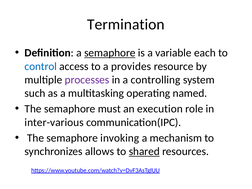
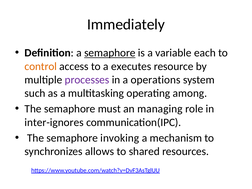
Termination: Termination -> Immediately (126, 24)
control colour: blue -> orange (41, 66)
provides: provides -> executes (131, 66)
controlling: controlling -> operations (156, 80)
named: named -> among (190, 93)
execution: execution -> managing (160, 109)
inter-various: inter-various -> inter-ignores (54, 122)
shared underline: present -> none (144, 151)
